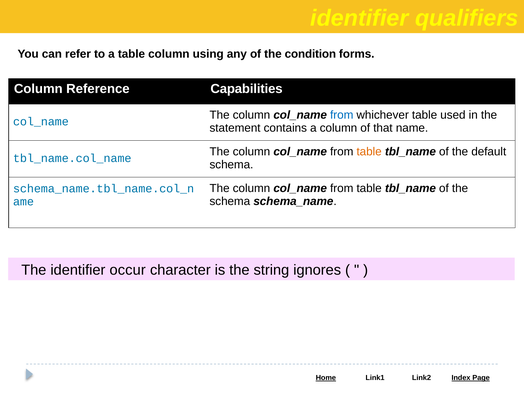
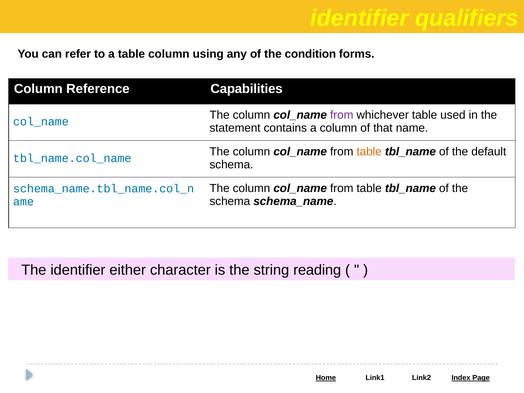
from colour: blue -> purple (342, 115)
occur: occur -> either (128, 270)
ignores: ignores -> reading (317, 270)
